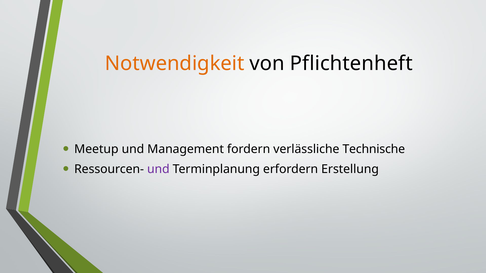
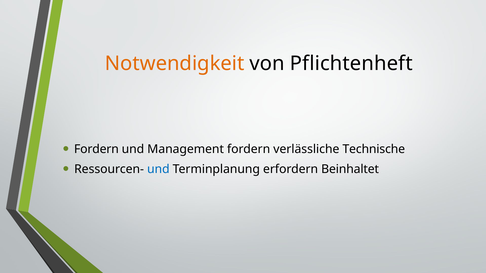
Meetup: Meetup -> Fordern (96, 149)
und colour: purple -> blue (158, 169)
Erstellung: Erstellung -> Beinhaltet (350, 169)
